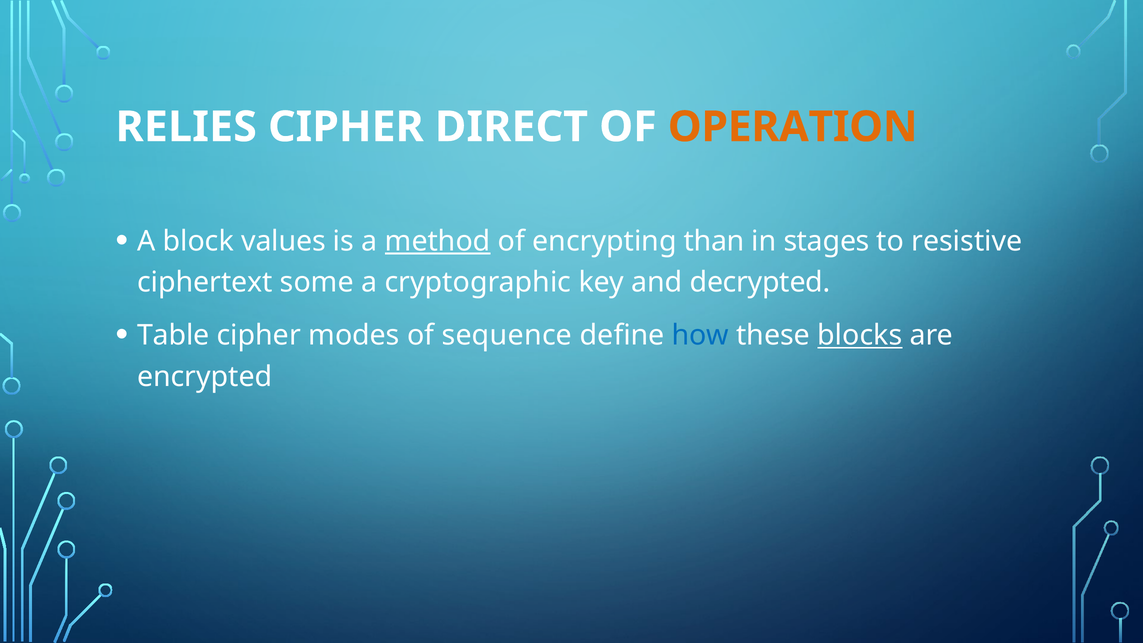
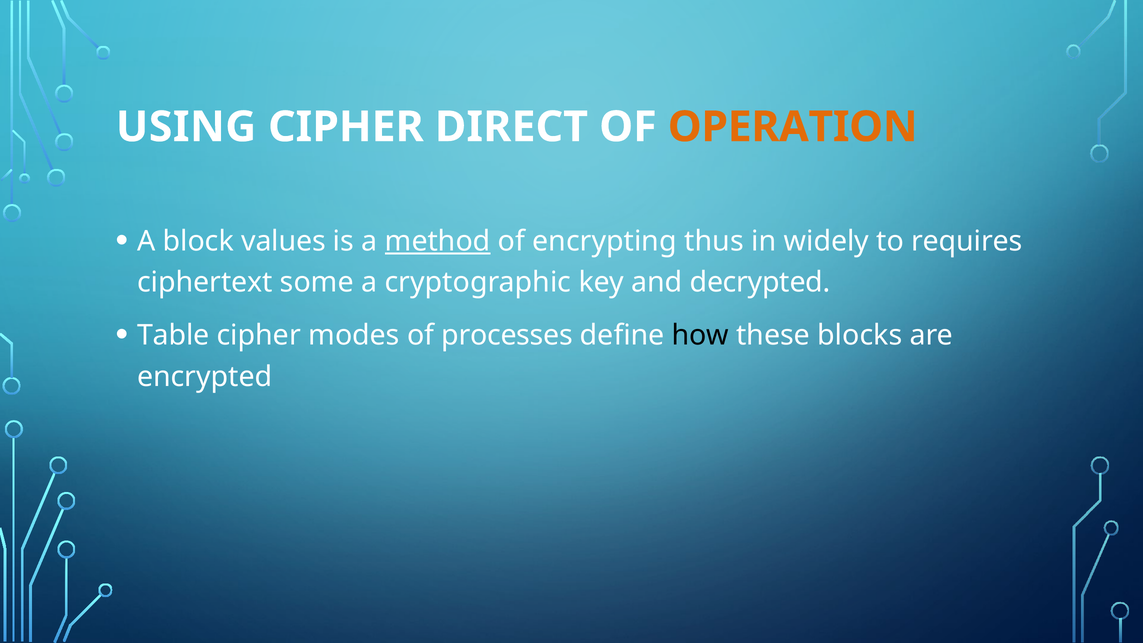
RELIES: RELIES -> USING (186, 127)
than: than -> thus (714, 241)
stages: stages -> widely (826, 241)
resistive: resistive -> requires (967, 241)
sequence: sequence -> processes (507, 335)
how colour: blue -> black (700, 335)
blocks underline: present -> none (860, 335)
